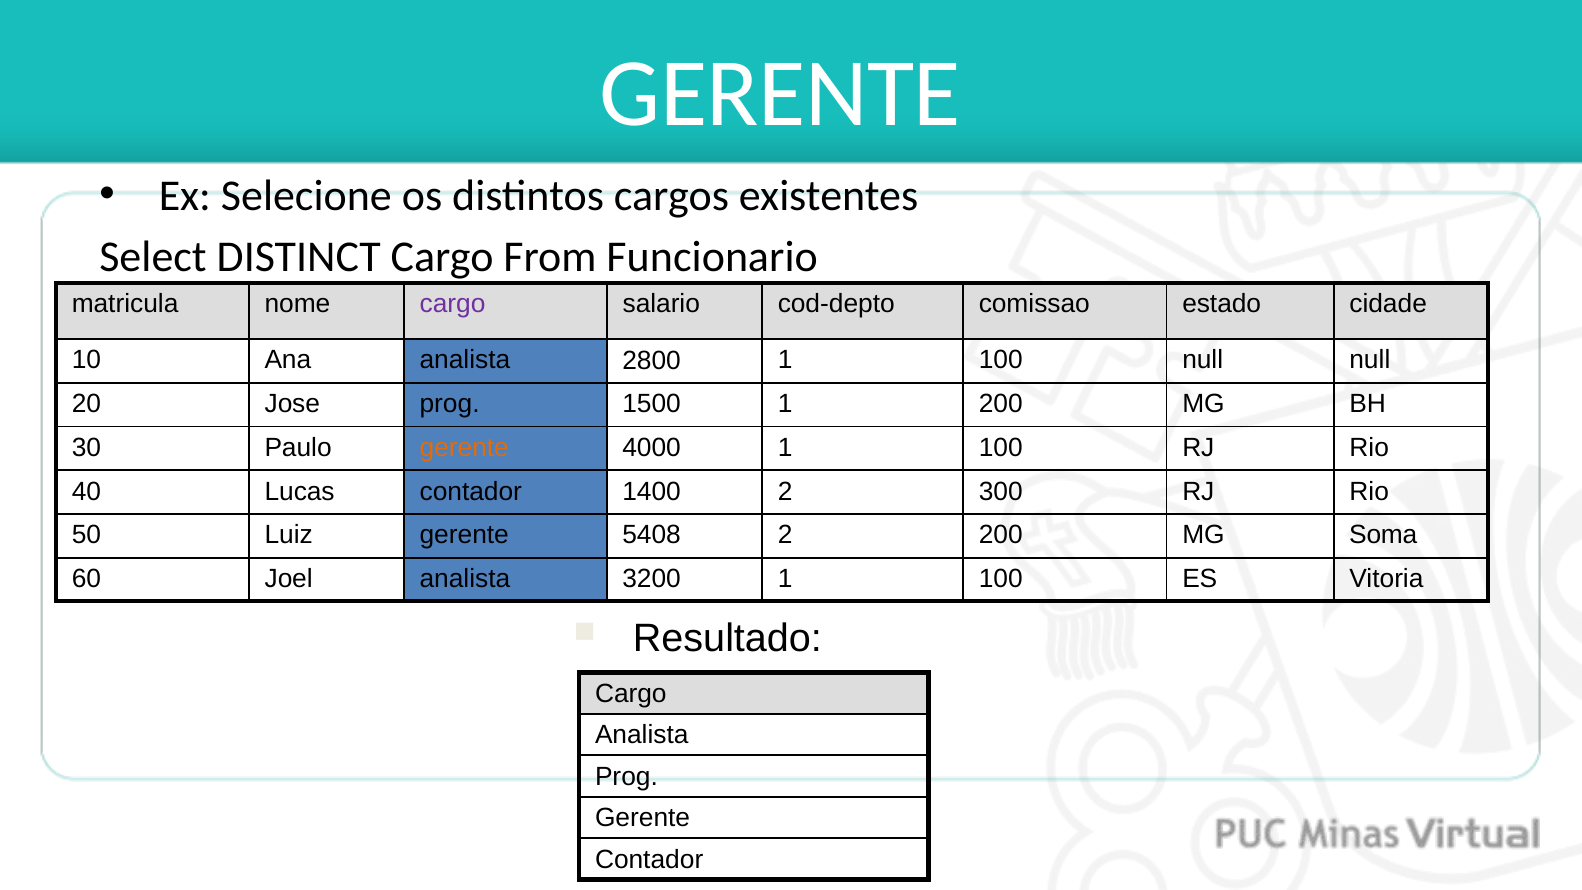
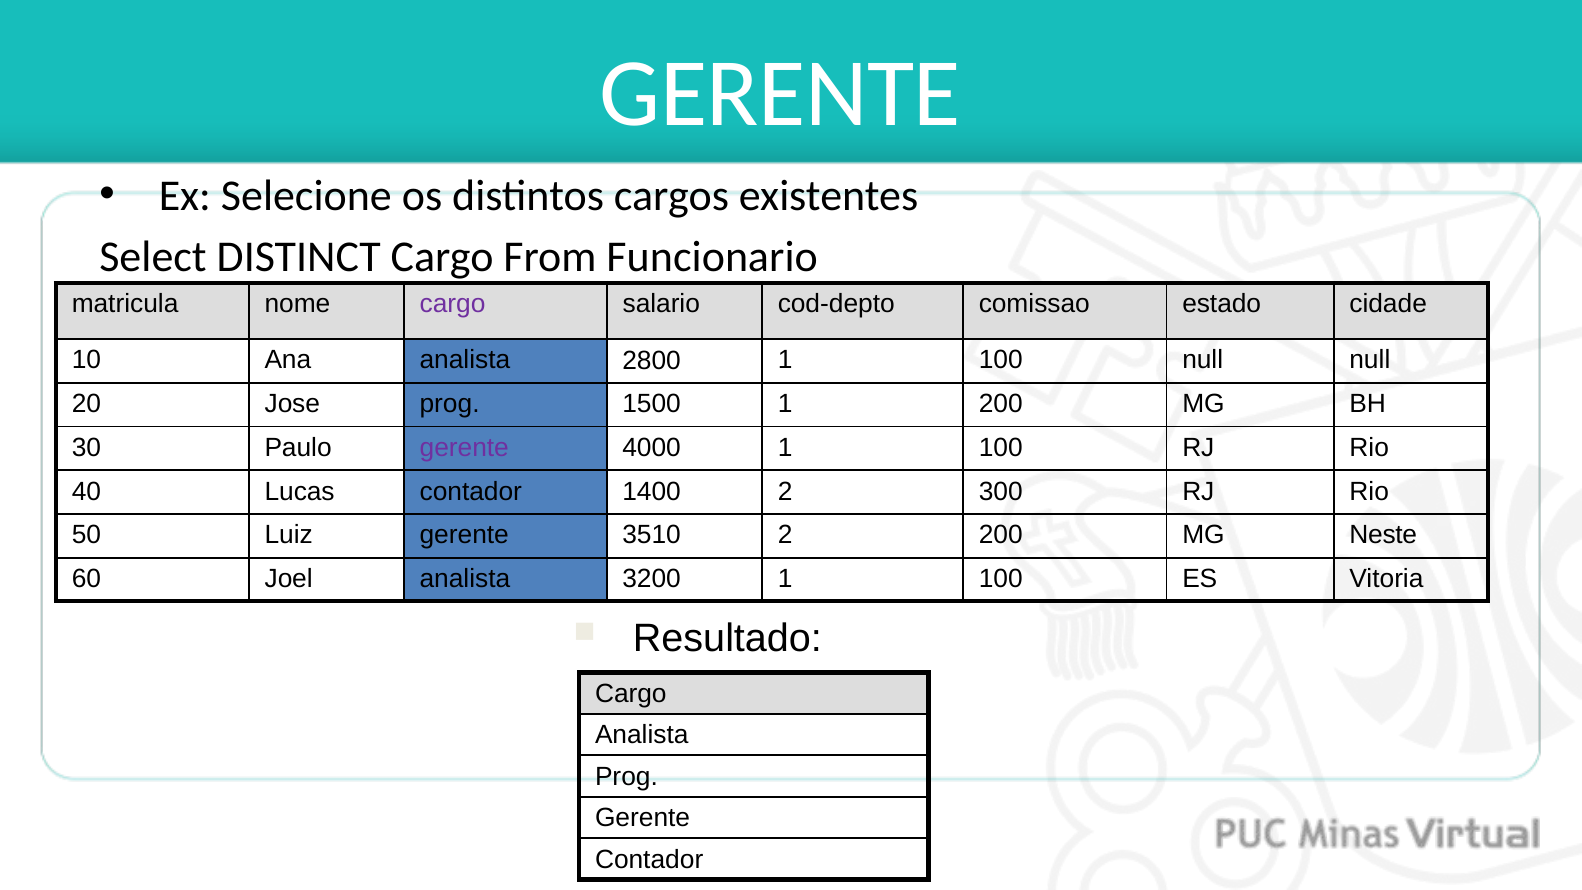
gerente colour: orange -> purple (464, 448)
5408: 5408 -> 3510 (652, 535)
Soma: Soma -> Neste (1383, 535)
